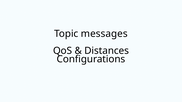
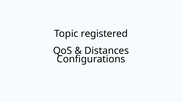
messages: messages -> registered (104, 34)
